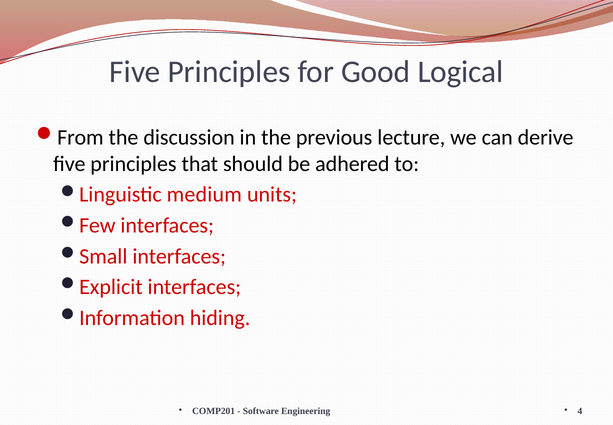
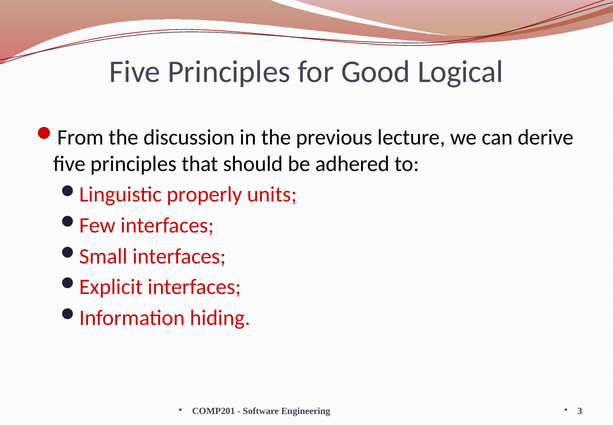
medium: medium -> properly (204, 194)
4: 4 -> 3 (580, 411)
